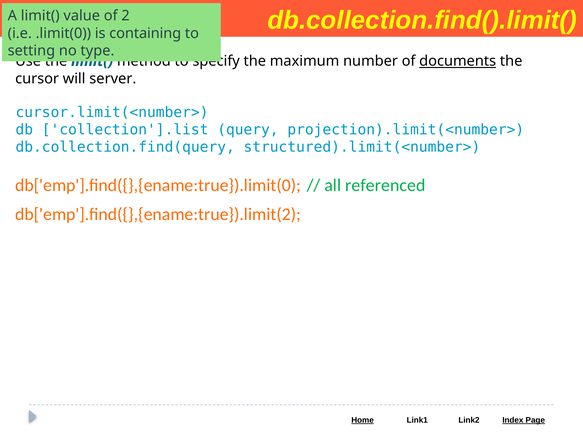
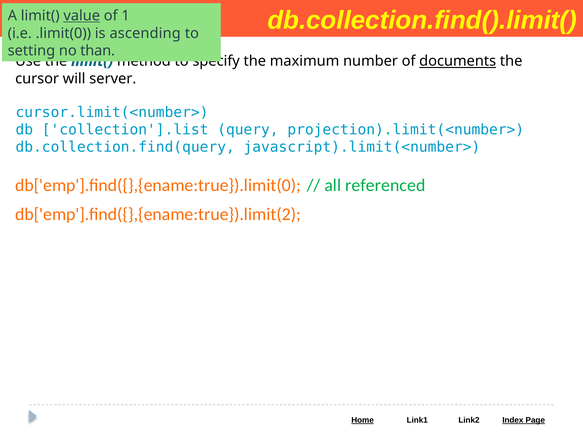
value underline: none -> present (82, 16)
2: 2 -> 1 (126, 16)
containing: containing -> ascending (145, 33)
type: type -> than (98, 51)
structured).limit(<number>: structured).limit(<number> -> javascript).limit(<number> (362, 147)
